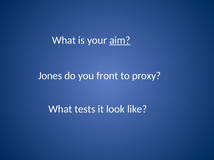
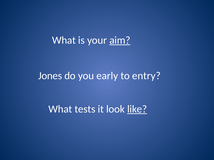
front: front -> early (107, 76)
proxy: proxy -> entry (146, 76)
like underline: none -> present (137, 109)
